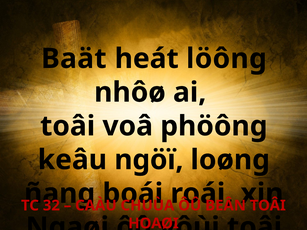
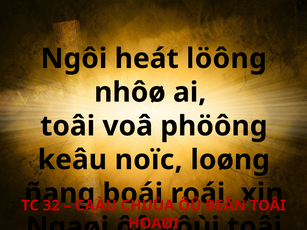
Baät: Baät -> Ngôi (74, 59)
ngöï: ngöï -> noïc (149, 160)
